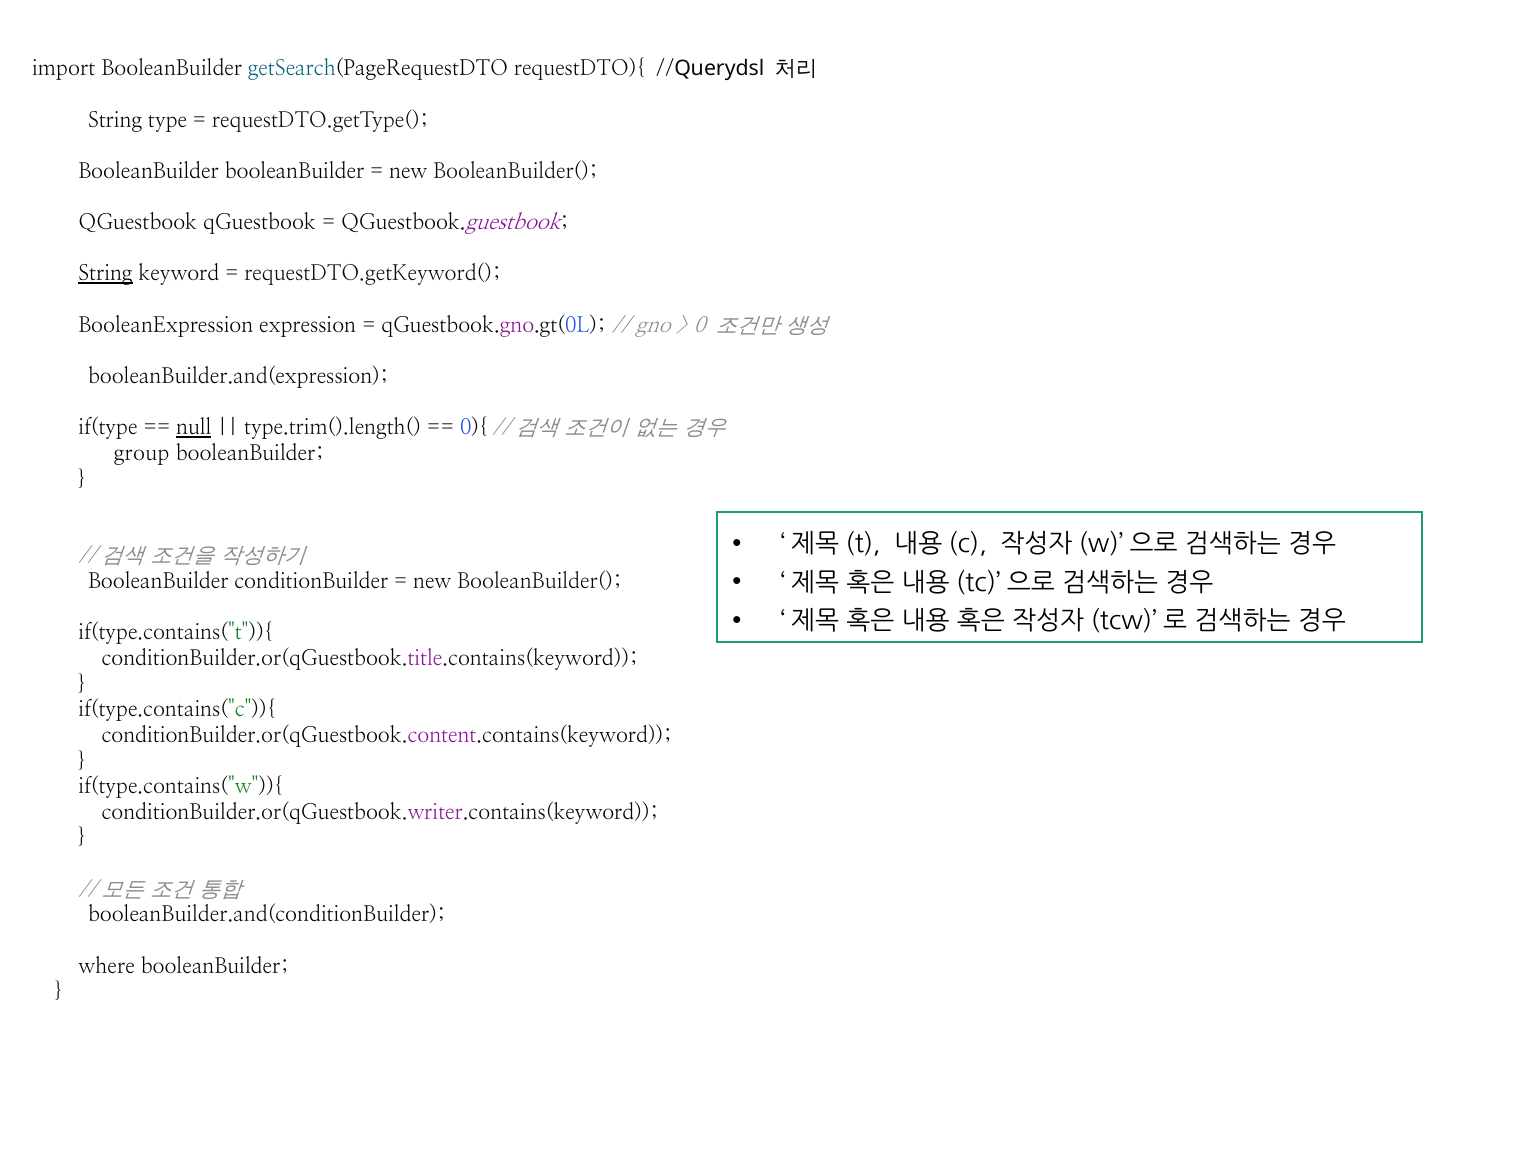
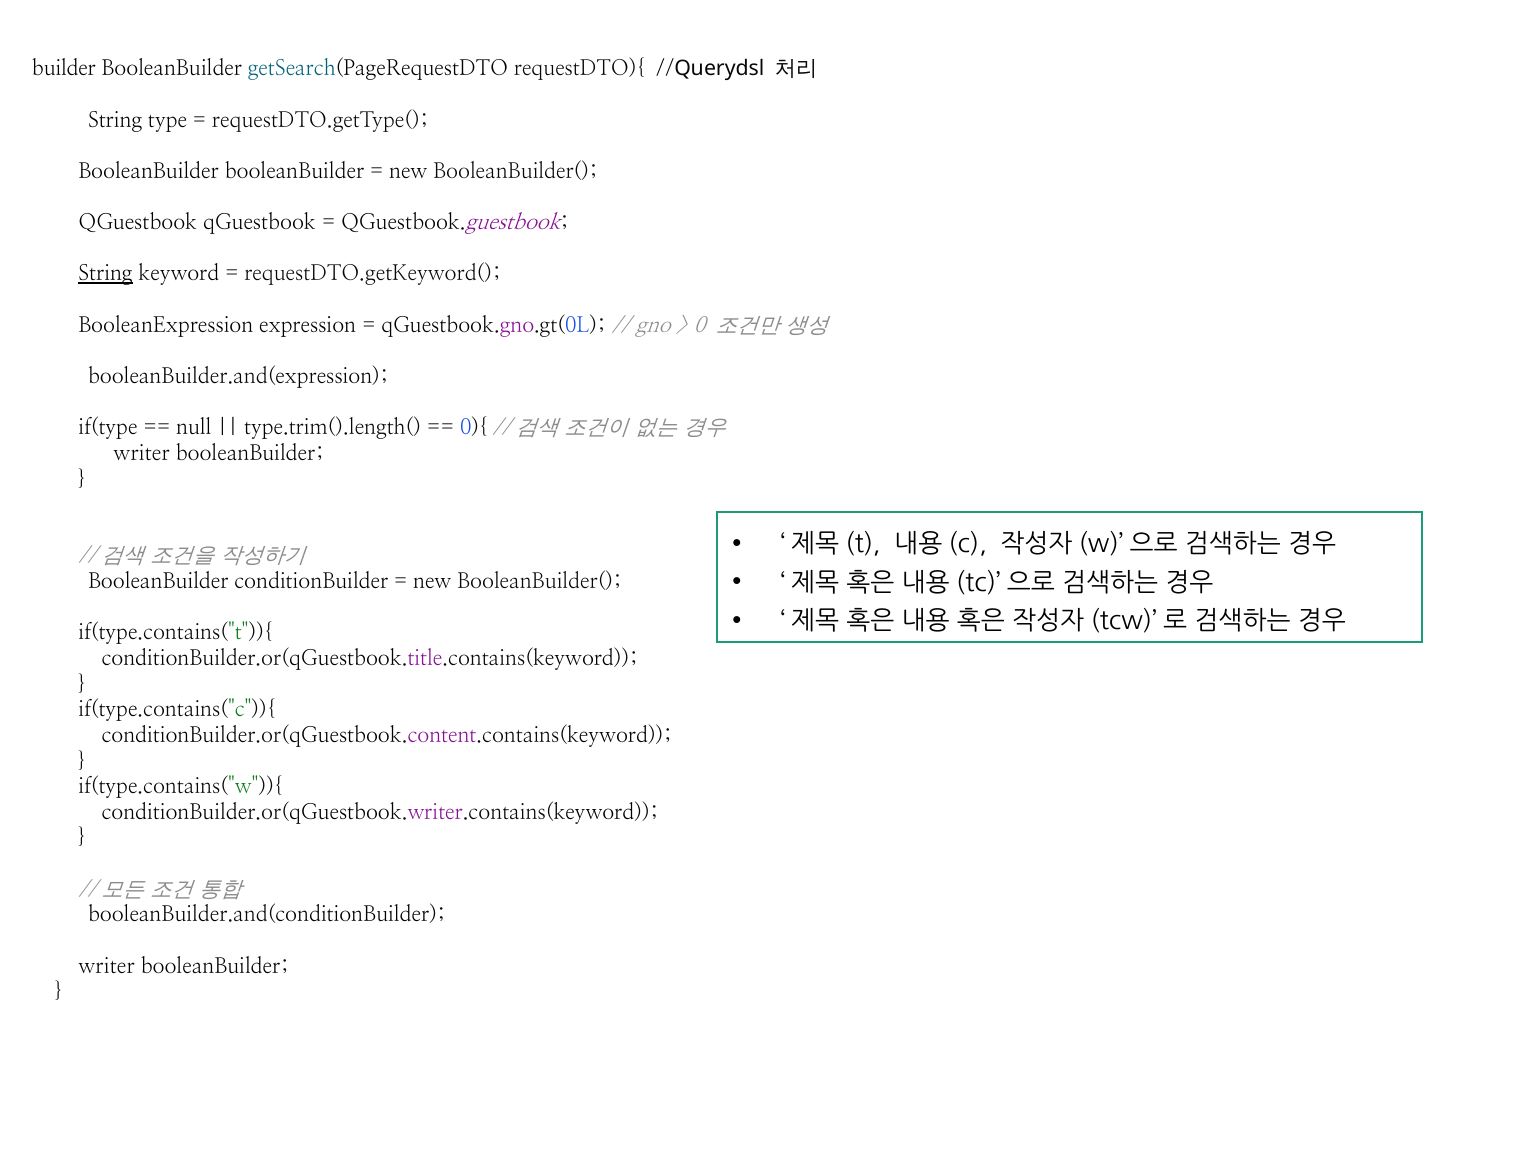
import: import -> builder (64, 69)
null underline: present -> none (194, 428)
group: group -> writer (142, 453)
where: where -> writer (107, 966)
